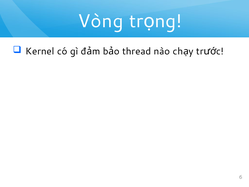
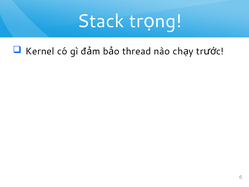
Vòng: Vòng -> Stack (101, 21)
